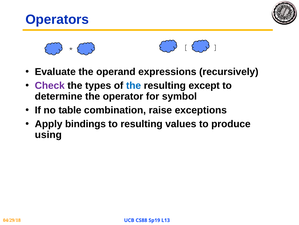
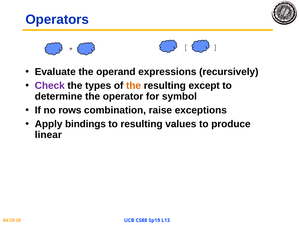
the colour: blue -> orange (134, 85)
table: table -> rows (70, 110)
using: using -> linear (48, 134)
